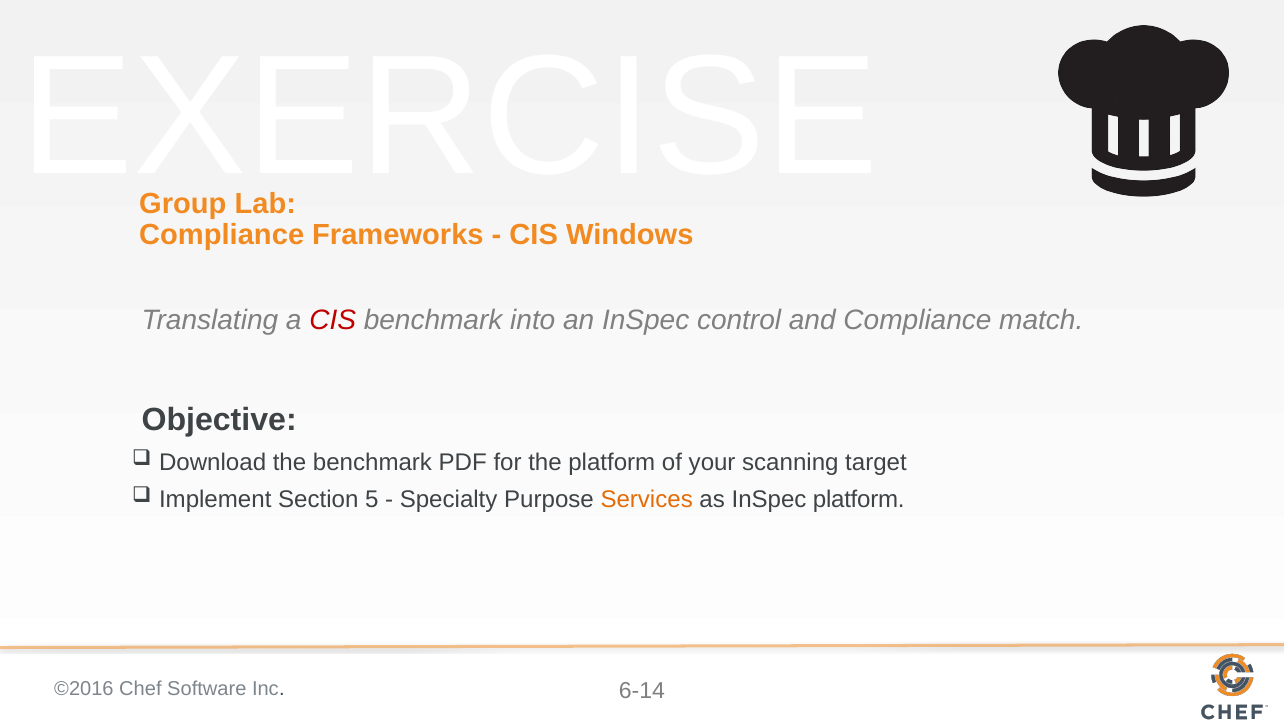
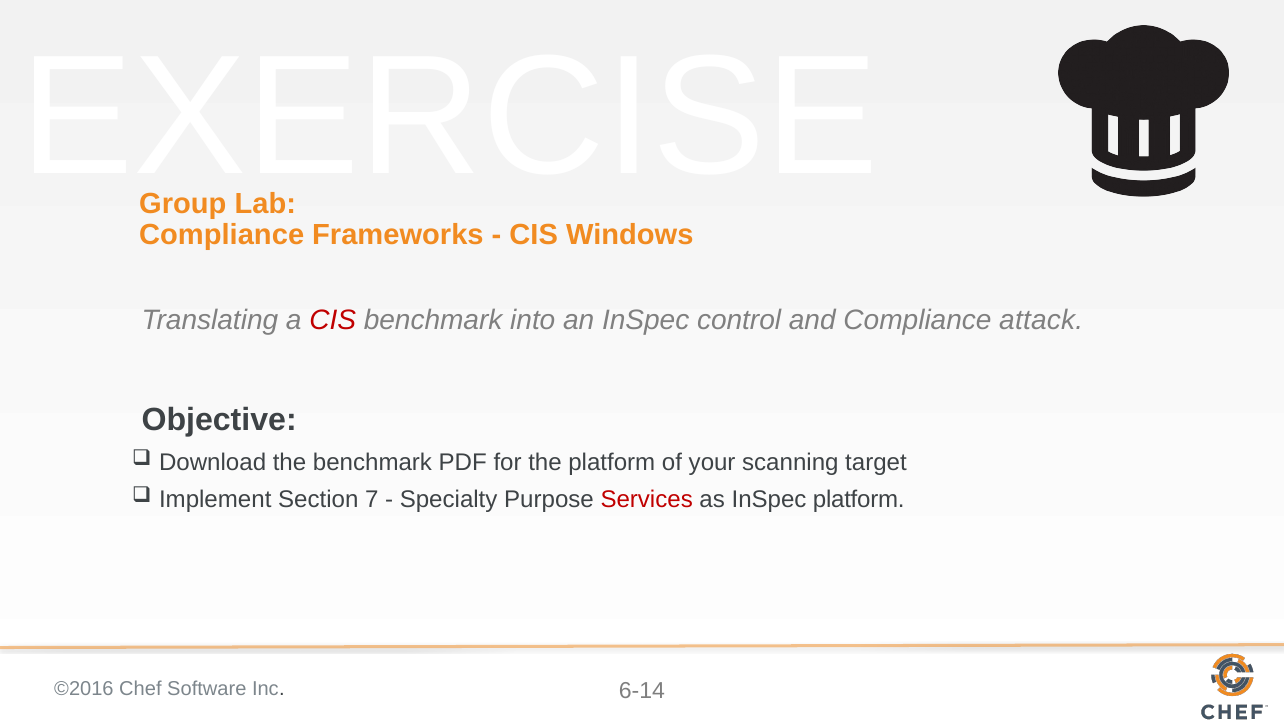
match: match -> attack (1041, 320)
5: 5 -> 7 (372, 499)
Services colour: orange -> red (647, 499)
